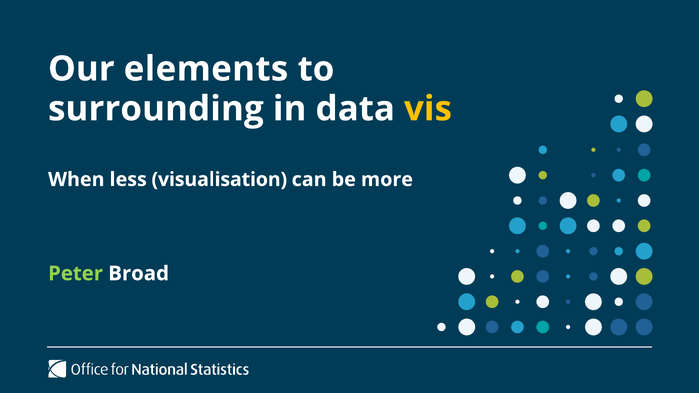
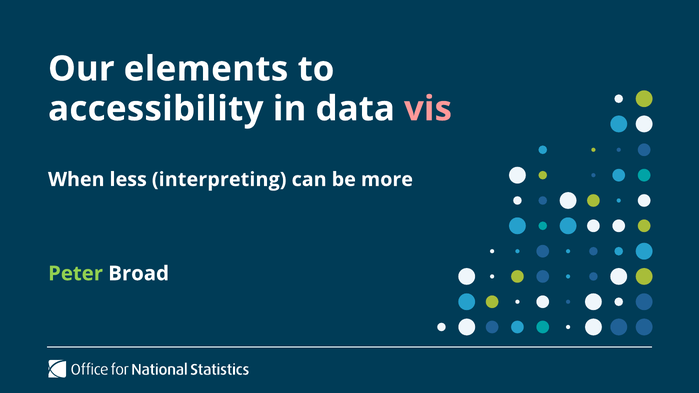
surrounding: surrounding -> accessibility (156, 109)
vis colour: yellow -> pink (428, 109)
visualisation: visualisation -> interpreting (219, 180)
